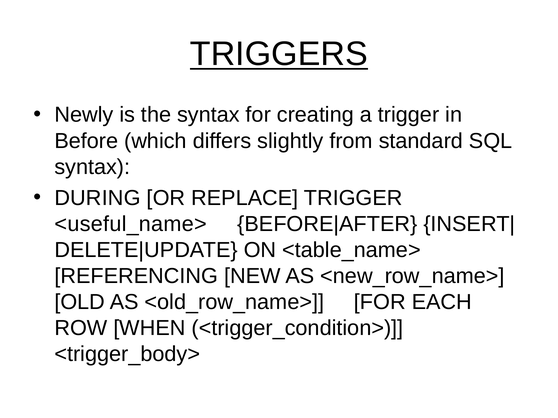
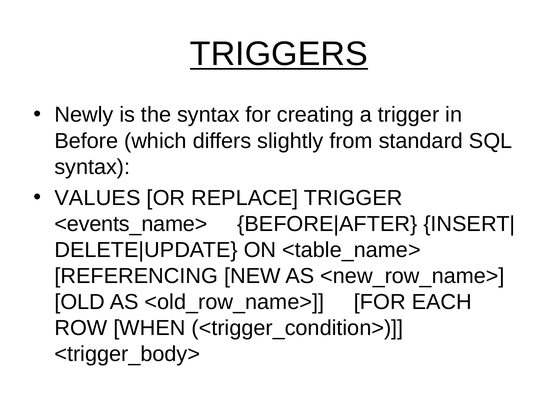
DURING: DURING -> VALUES (97, 198)
<useful_name>: <useful_name> -> <events_name> (131, 224)
